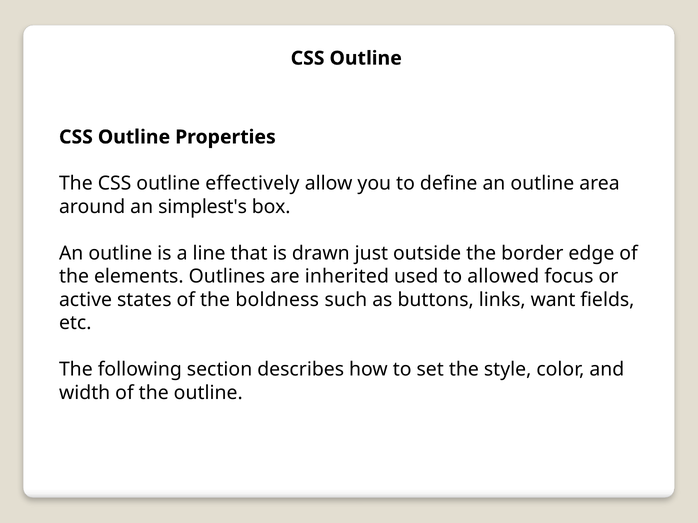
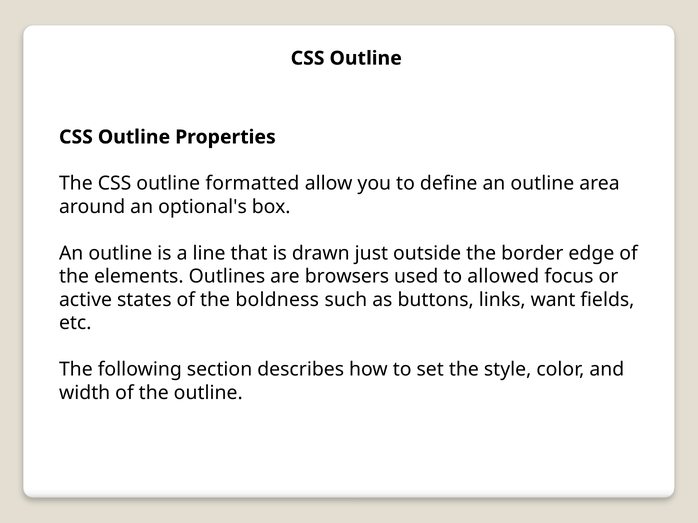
effectively: effectively -> formatted (252, 184)
simplest's: simplest's -> optional's (203, 207)
inherited: inherited -> browsers (347, 277)
